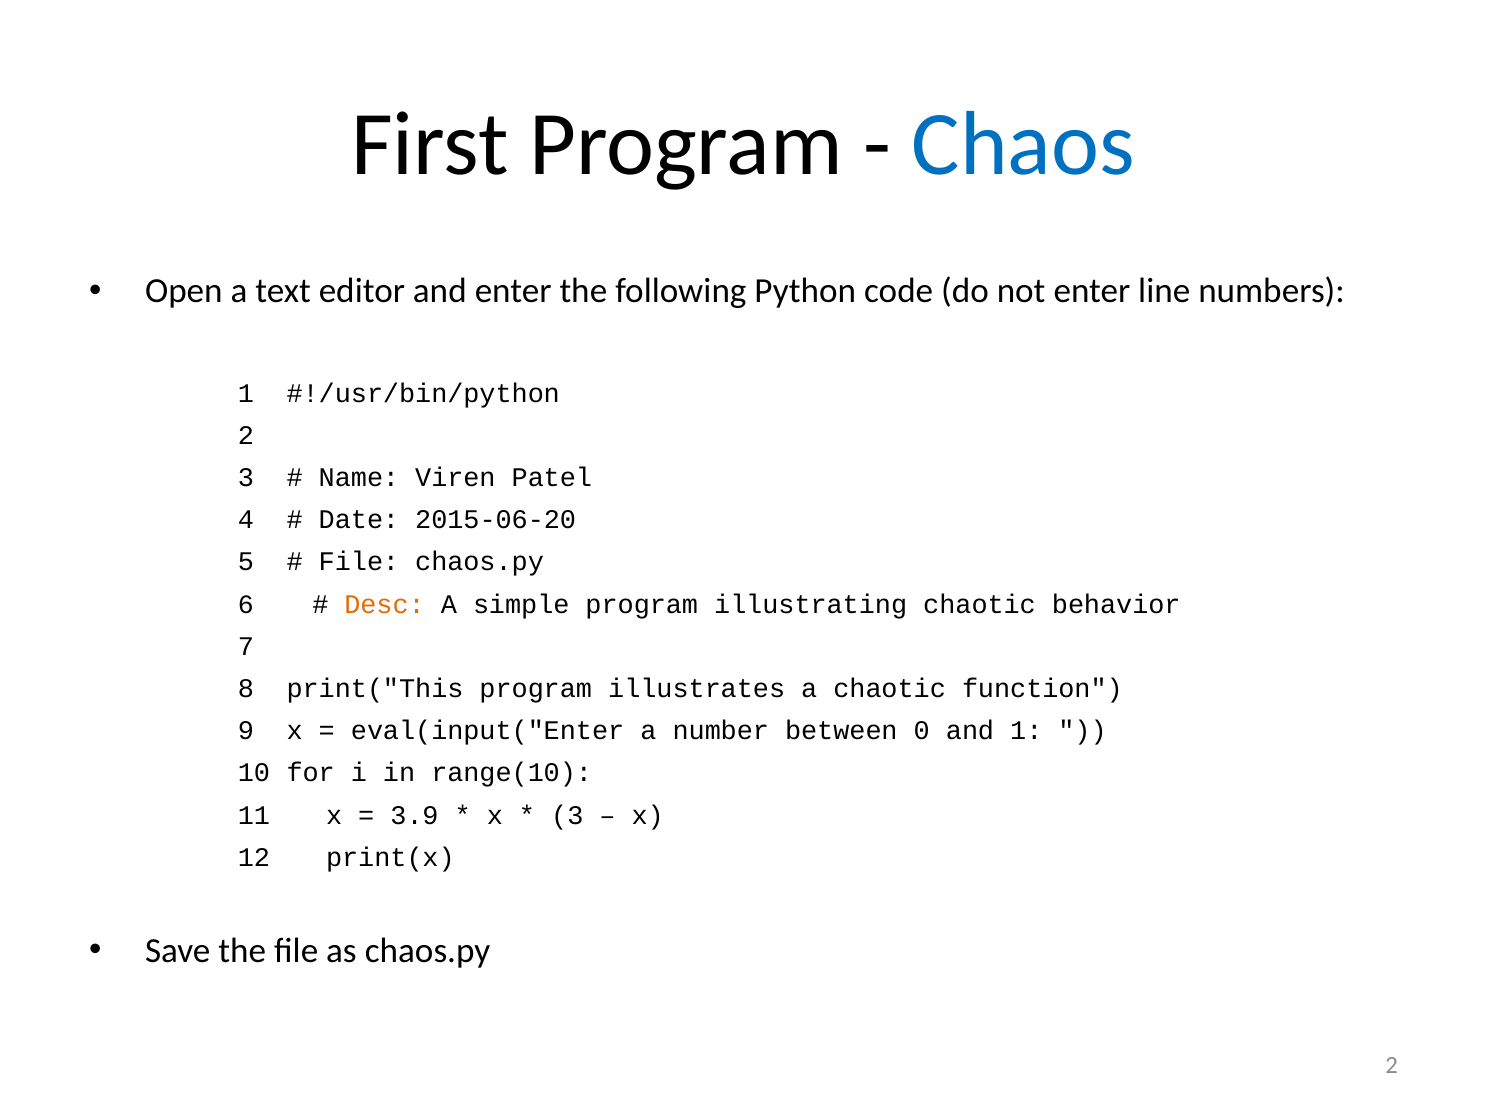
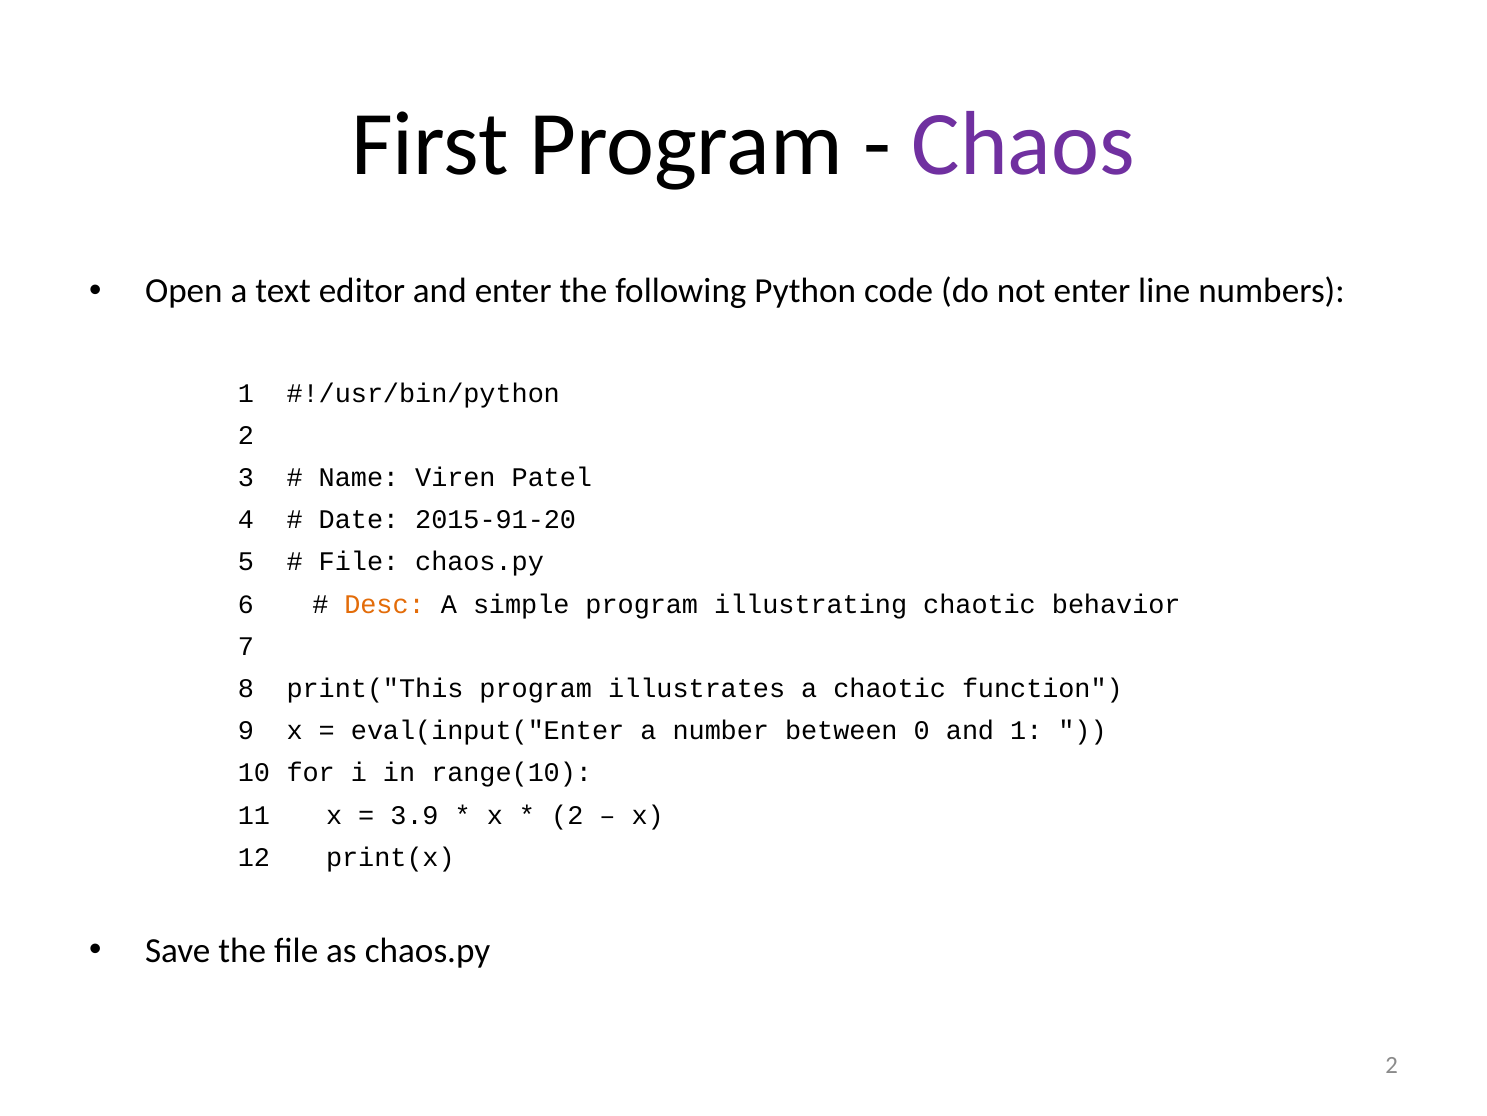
Chaos colour: blue -> purple (1023, 144)
2015-06-20: 2015-06-20 -> 2015-91-20 (496, 520)
3: 3 -> 2 (567, 815)
